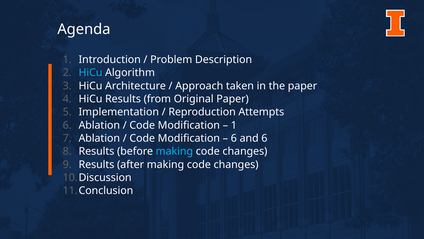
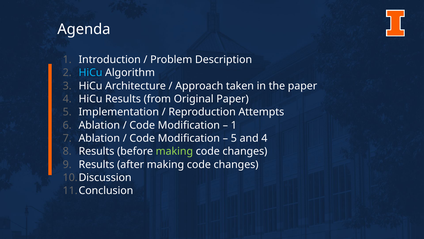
6: 6 -> 5 (234, 138)
and 6: 6 -> 4 (264, 138)
making colour: light blue -> light green (174, 151)
